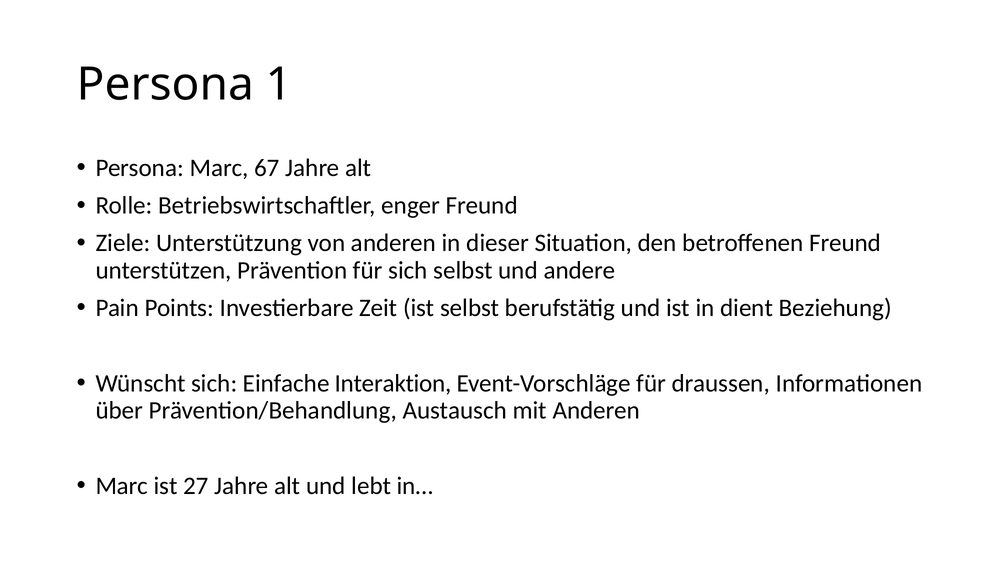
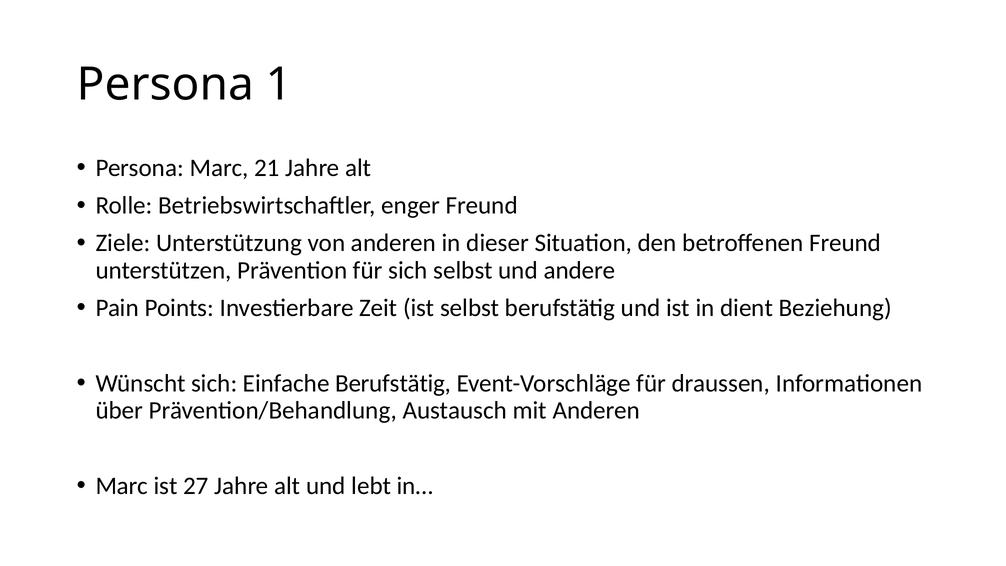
67: 67 -> 21 (267, 168)
Einfache Interaktion: Interaktion -> Berufstätig (393, 383)
